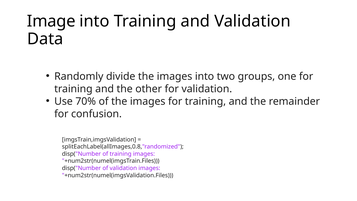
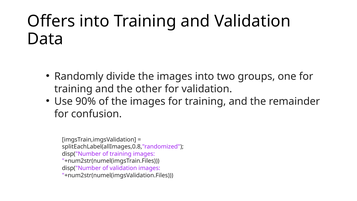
Image: Image -> Offers (51, 21)
70%: 70% -> 90% (86, 101)
